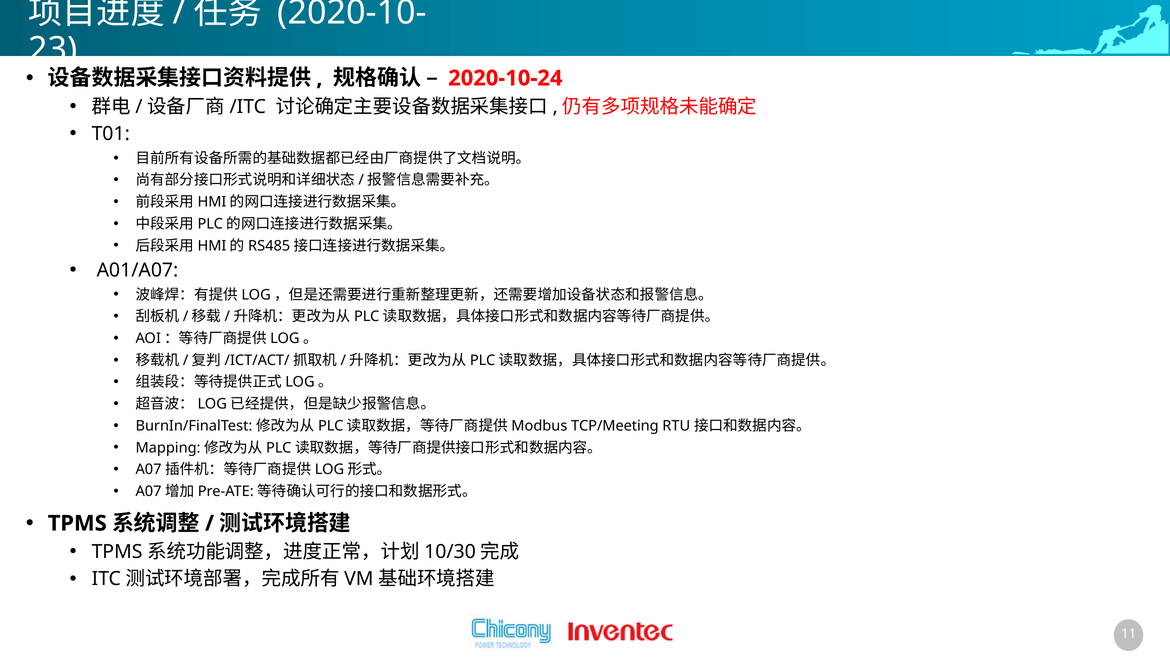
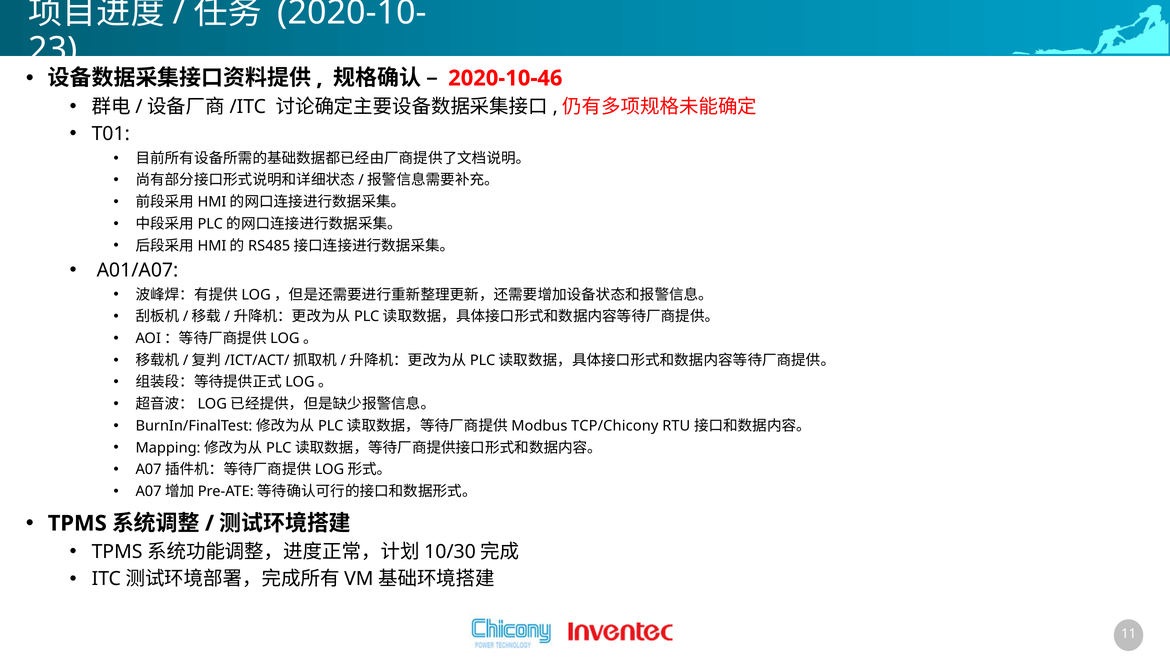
2020-10-24: 2020-10-24 -> 2020-10-46 (505, 78)
TCP/Meeting: TCP/Meeting -> TCP/Chicony (615, 426)
